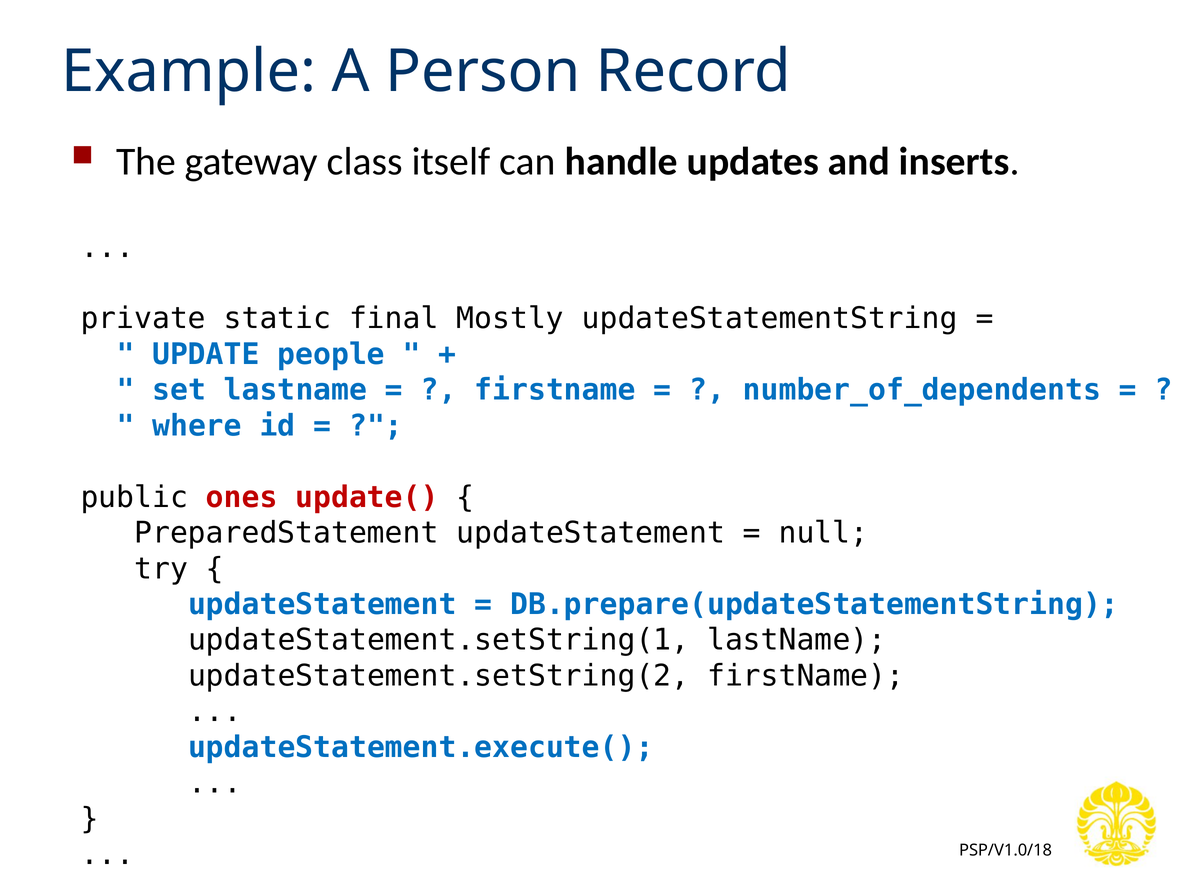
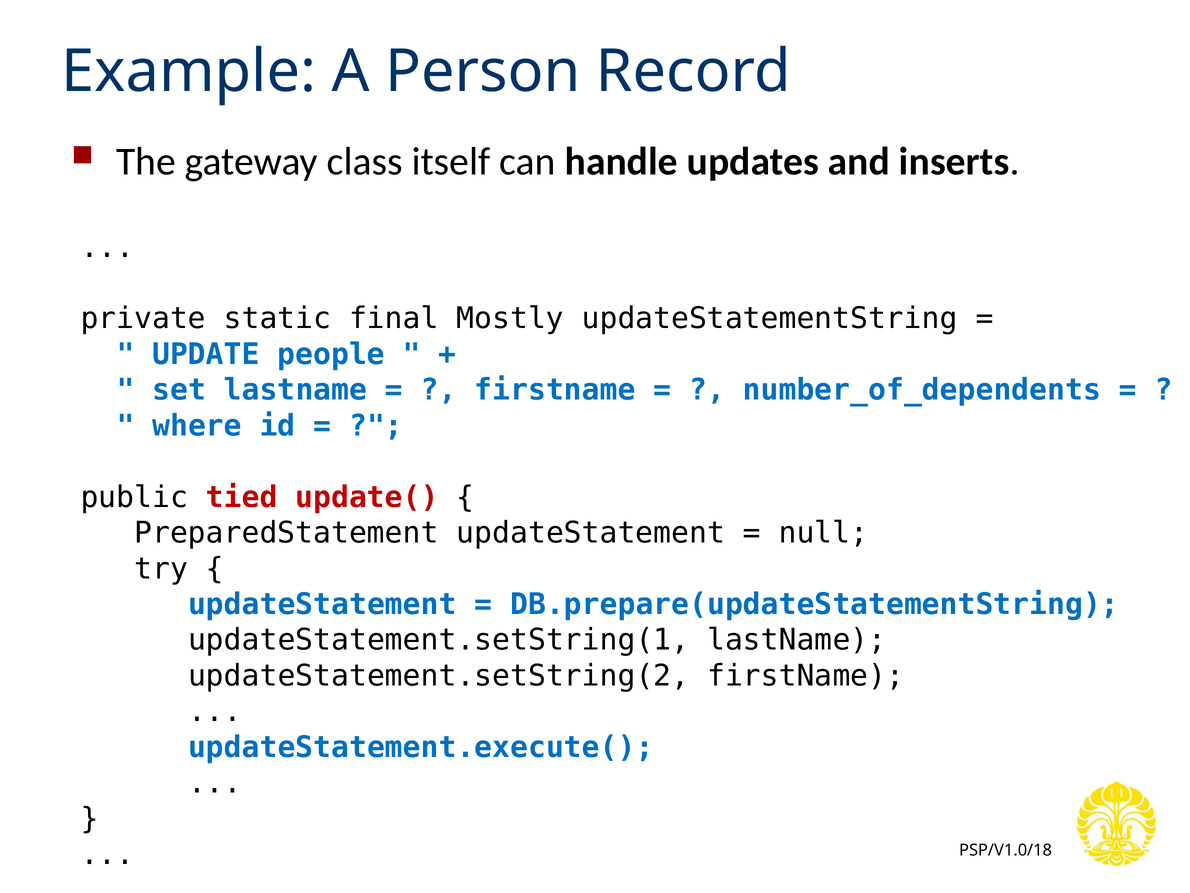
ones: ones -> tied (242, 497)
